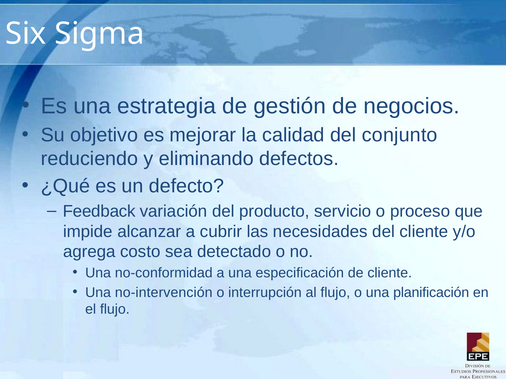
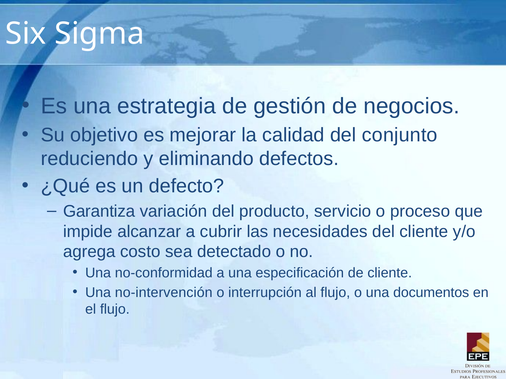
Feedback: Feedback -> Garantiza (99, 212)
planificación: planificación -> documentos (431, 293)
